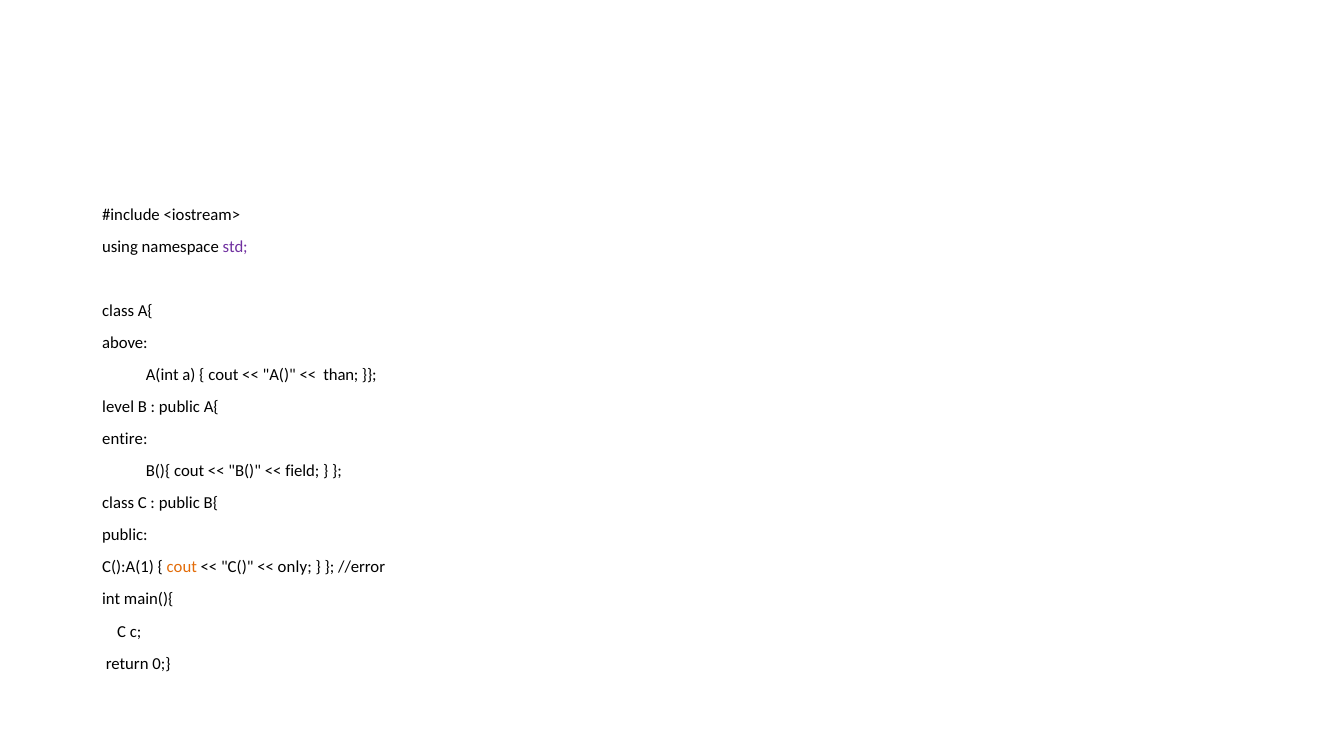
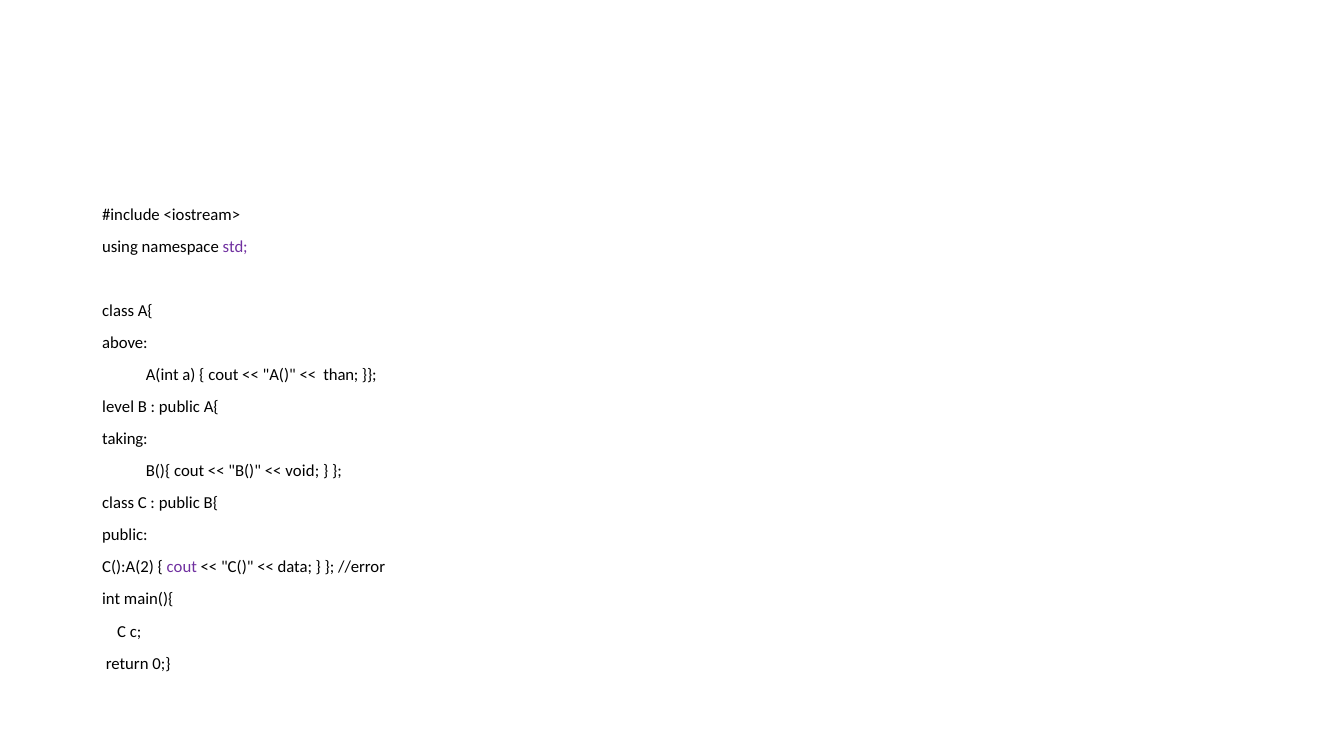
entire: entire -> taking (125, 439)
field: field -> void (302, 471)
C():A(1: C():A(1 -> C():A(2 (128, 567)
cout colour: orange -> purple (182, 567)
only: only -> data (295, 567)
